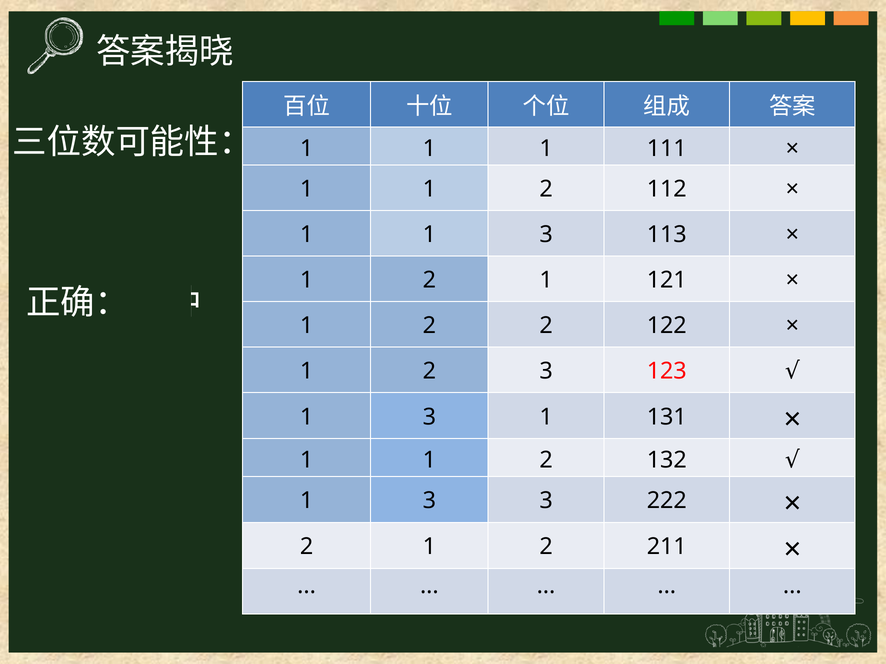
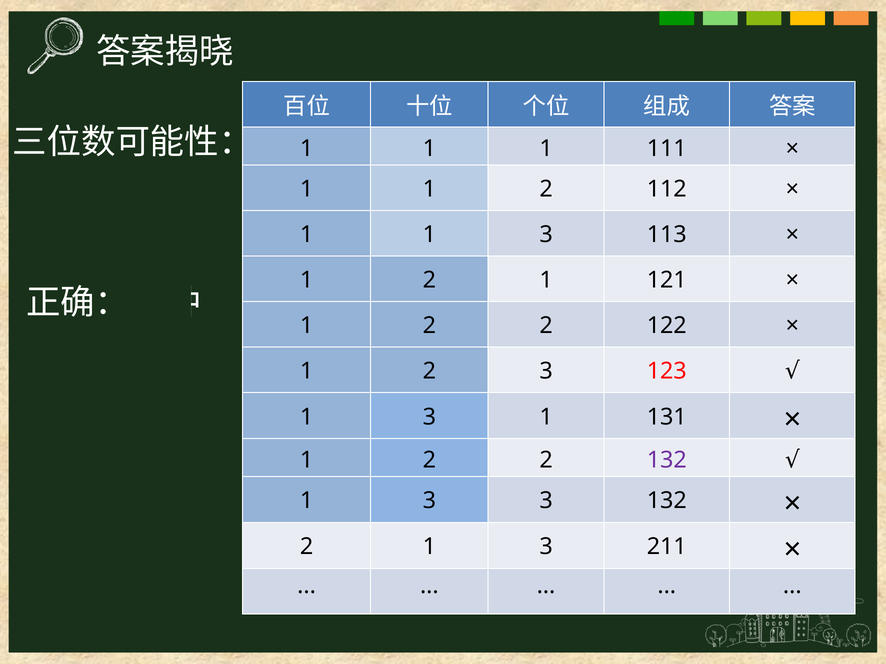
1: 1 -> 2 (429, 461)
132 colour: black -> purple (667, 461)
3 222: 222 -> 132 (667, 501)
2 1 2: 2 -> 3 (546, 547)
